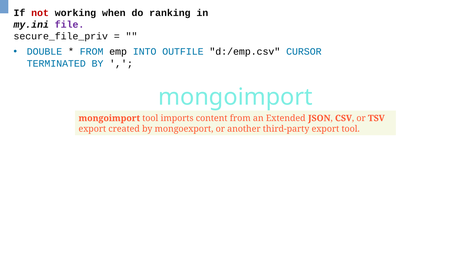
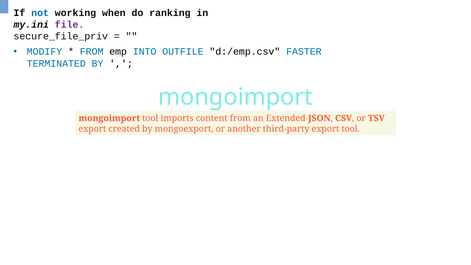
not colour: red -> blue (40, 13)
DOUBLE: DOUBLE -> MODIFY (44, 52)
CURSOR: CURSOR -> FASTER (304, 52)
